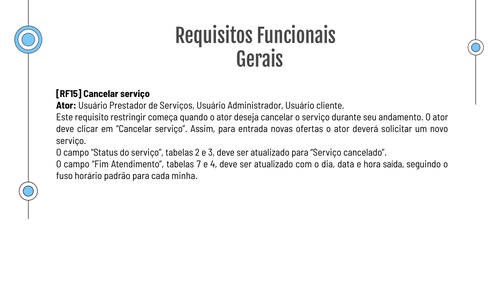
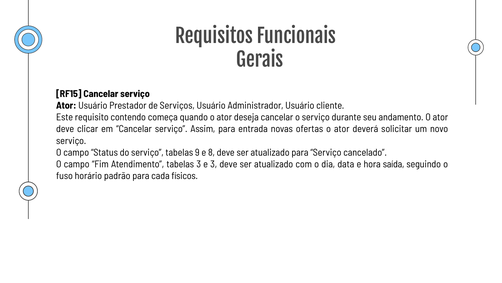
restringir: restringir -> contendo (128, 117)
2: 2 -> 9 (197, 152)
3: 3 -> 8 (211, 152)
tabelas 7: 7 -> 3 (199, 164)
e 4: 4 -> 3 (214, 164)
minha: minha -> físicos (185, 176)
